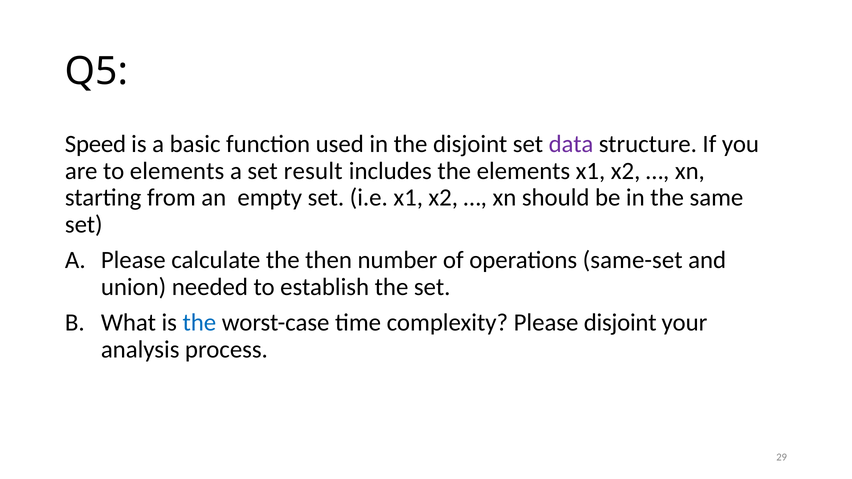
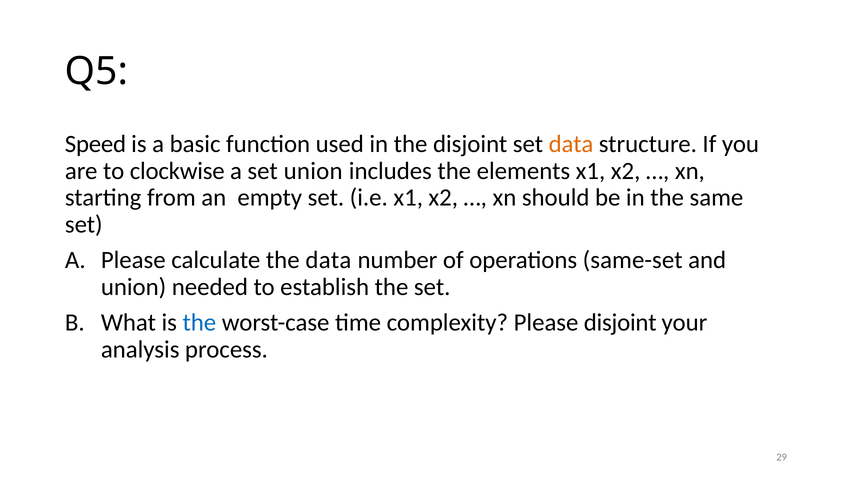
data colour: purple -> orange (571, 144)
to elements: elements -> clockwise (177, 171)
set result: result -> union (313, 171)
the then: then -> data (328, 260)
